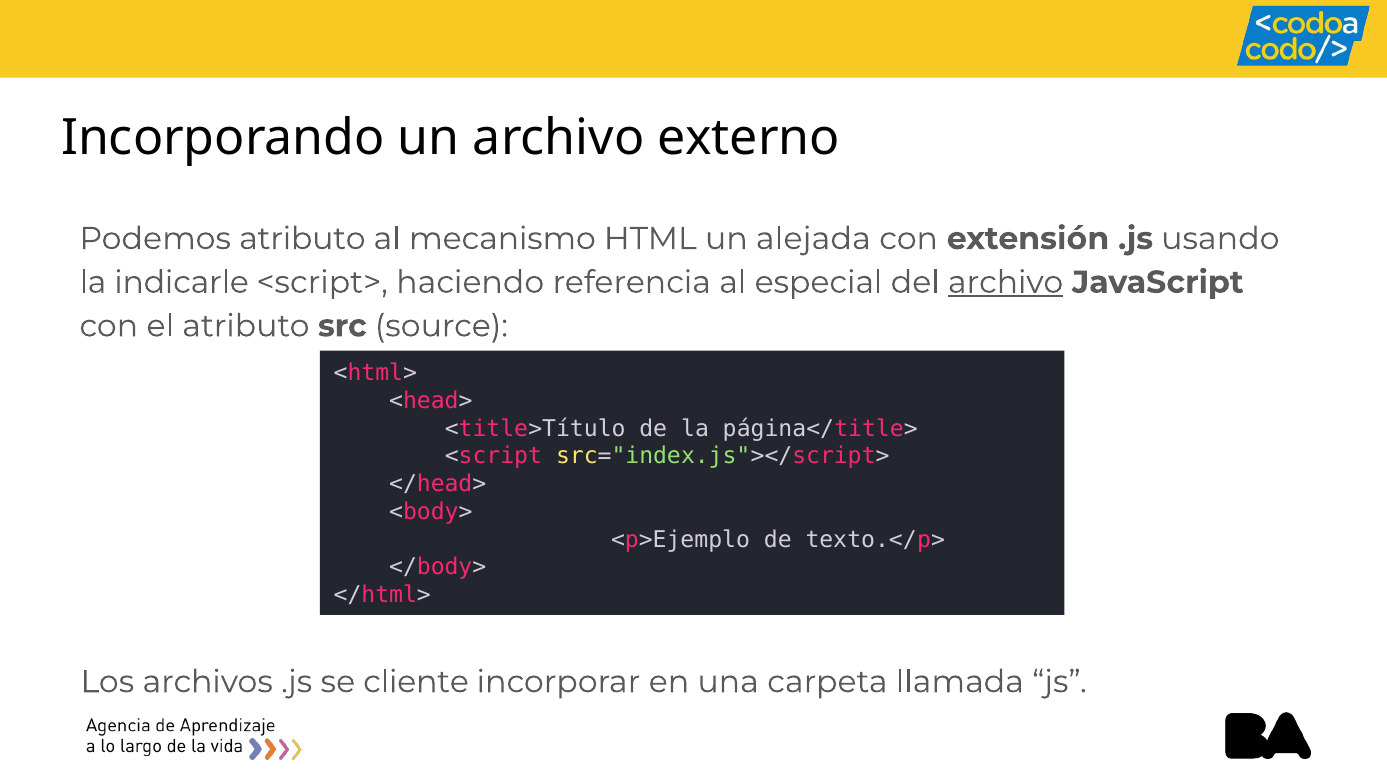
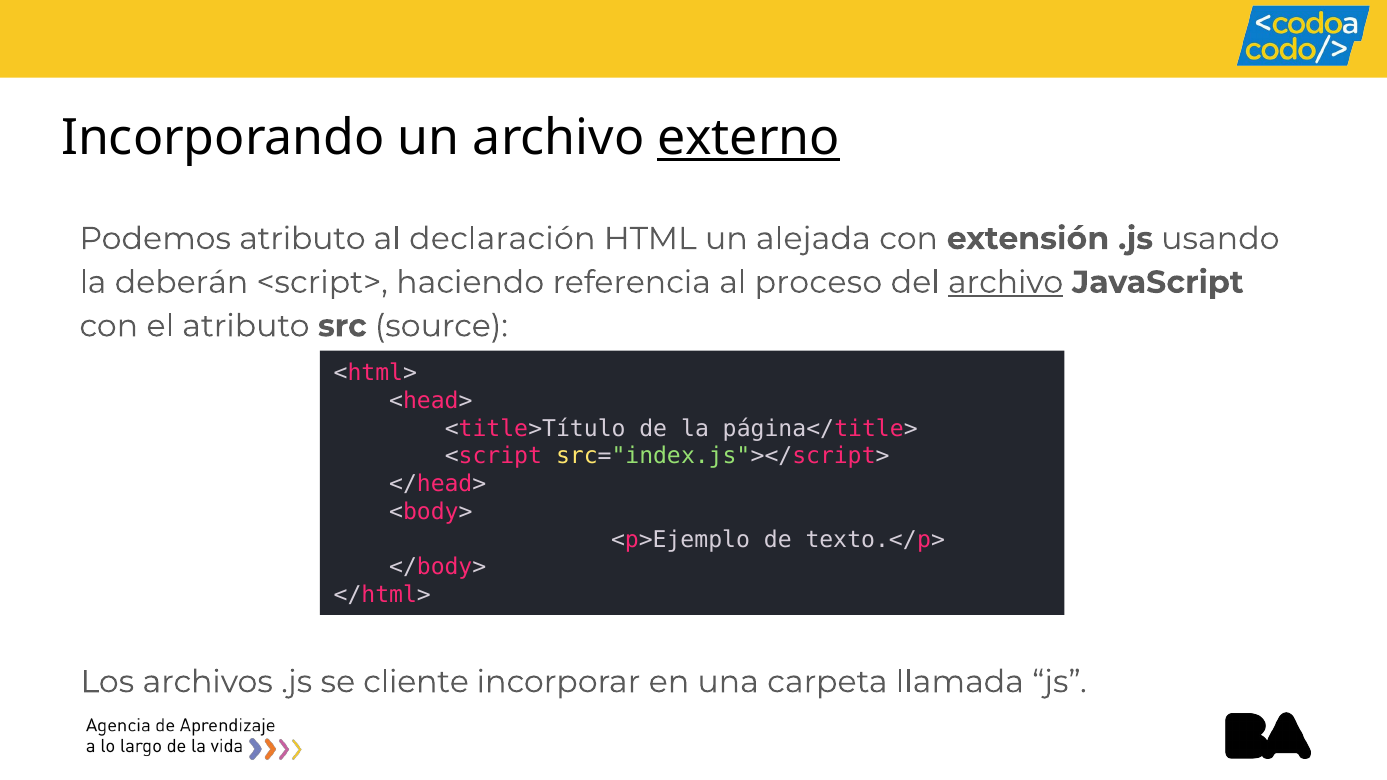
externo underline: none -> present (749, 138)
mecanismo: mecanismo -> declaración (502, 239)
indicarle: indicarle -> deberán (181, 282)
especial: especial -> proceso (818, 282)
